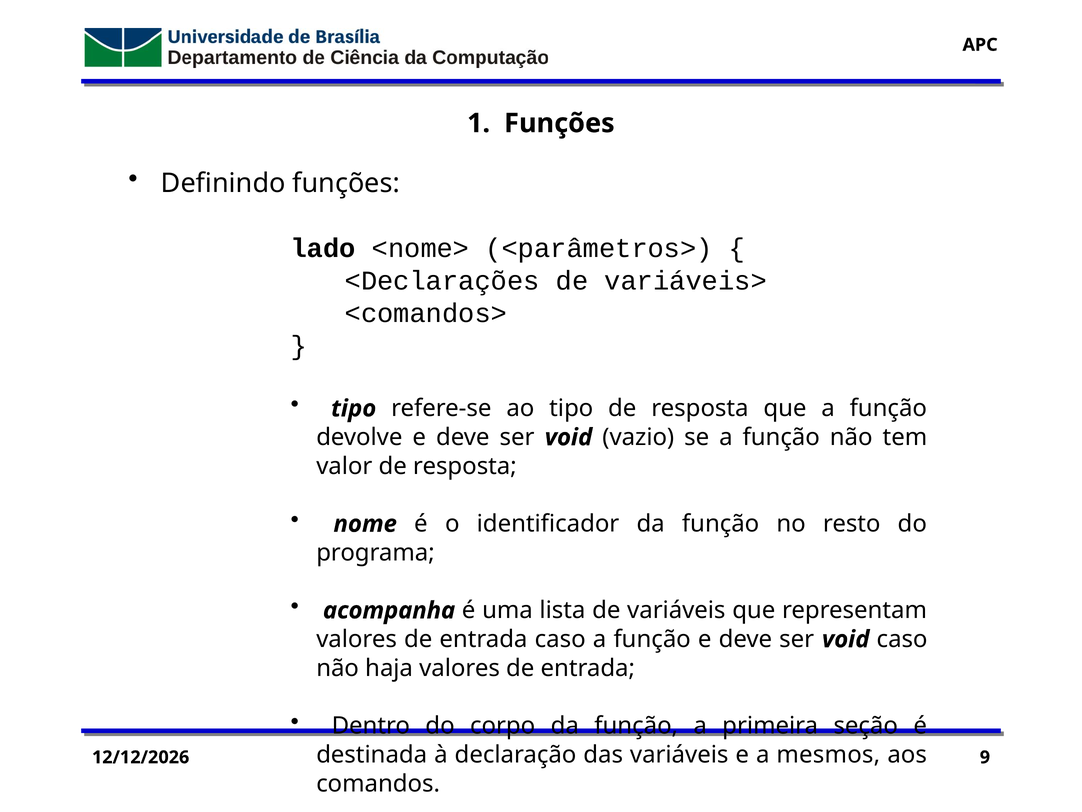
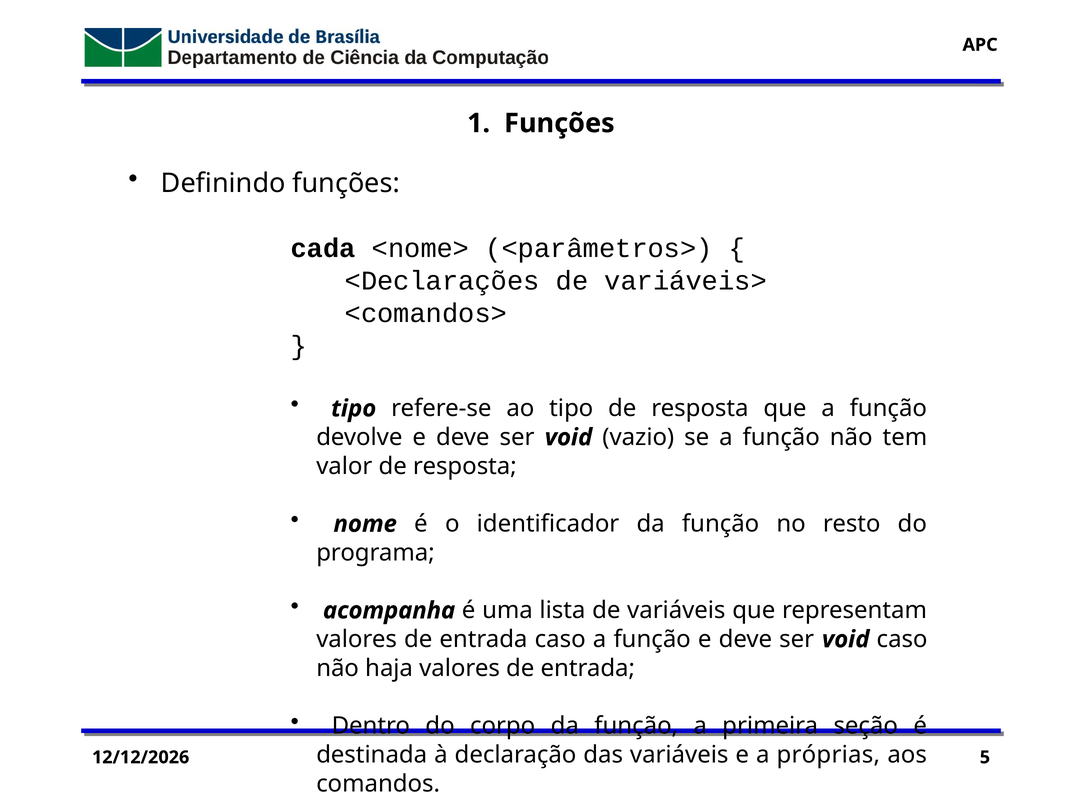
lado: lado -> cada (323, 248)
mesmos: mesmos -> próprias (828, 754)
9: 9 -> 5 (985, 757)
